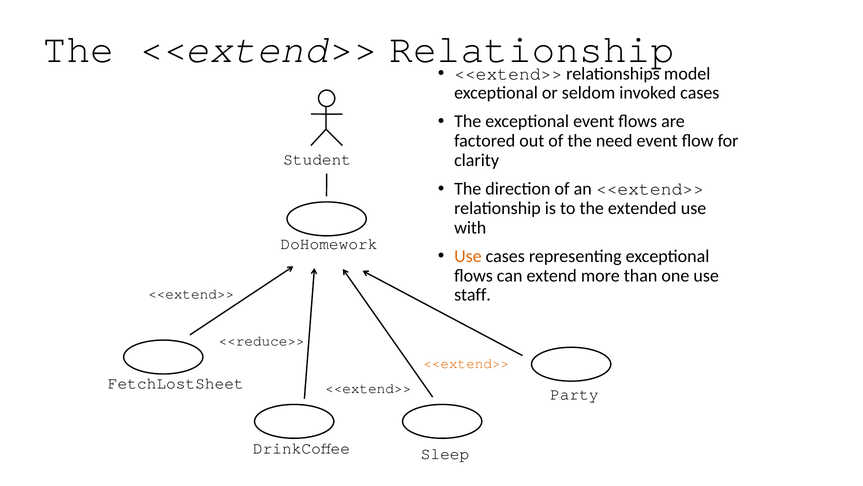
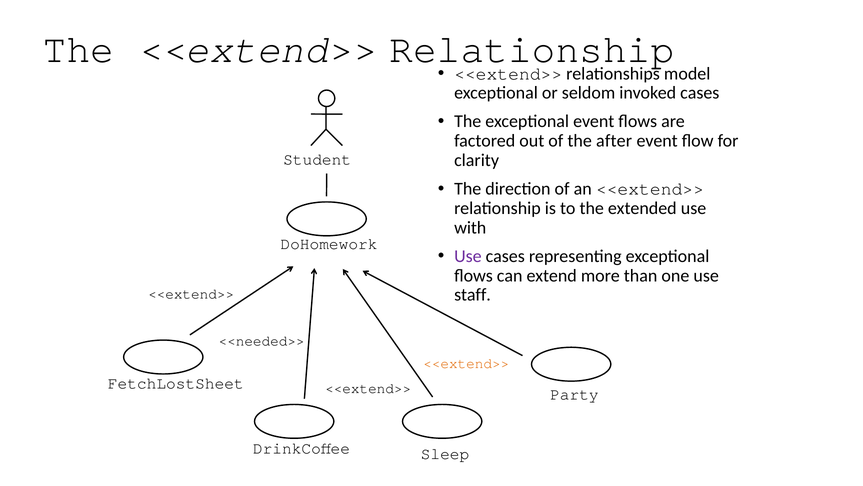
need: need -> after (614, 141)
Use colour: orange -> purple (468, 256)
<<reduce>>: <<reduce>> -> <<needed>> (262, 341)
